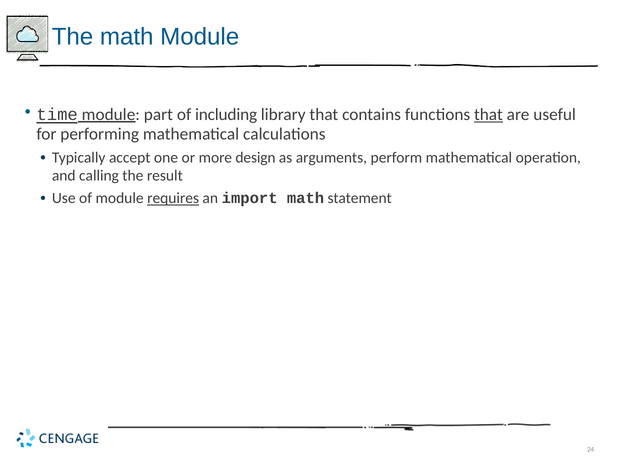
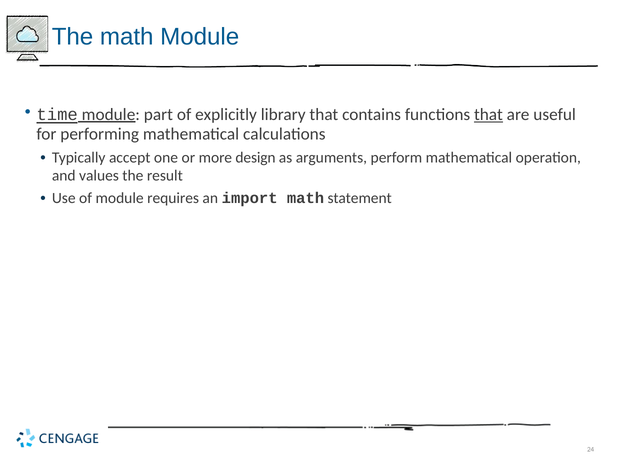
including: including -> explicitly (226, 115)
calling: calling -> values (99, 176)
requires underline: present -> none (173, 199)
